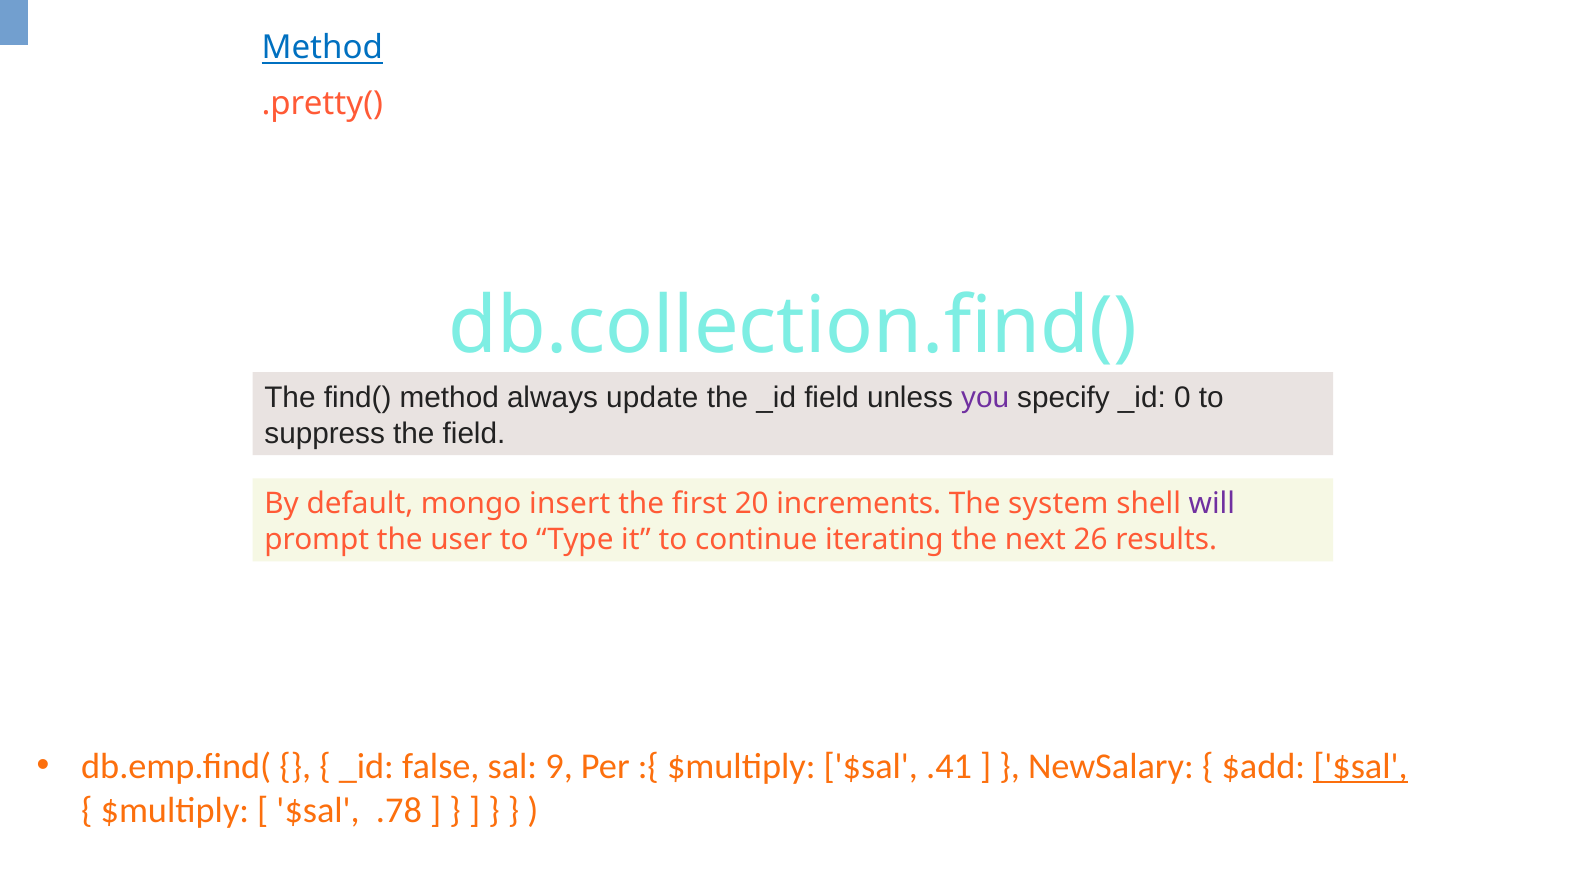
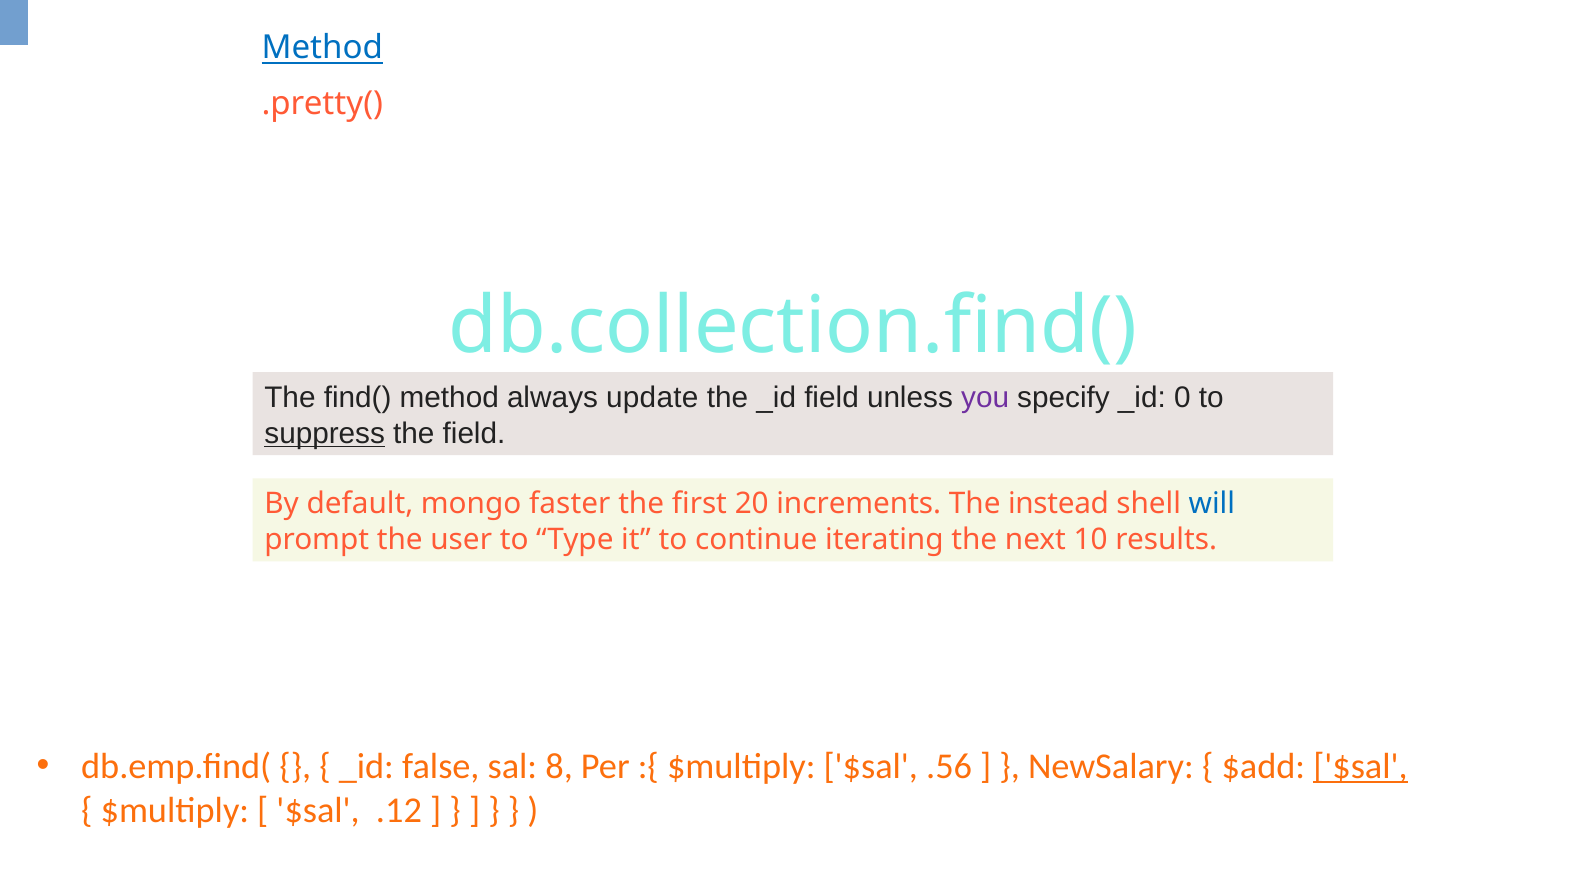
suppress underline: none -> present (325, 434)
insert: insert -> faster (570, 504)
system: system -> instead (1059, 504)
will colour: purple -> blue (1212, 504)
26: 26 -> 10 (1091, 540)
9: 9 -> 8 (559, 767)
.41: .41 -> .56 (949, 767)
.78: .78 -> .12 (399, 810)
